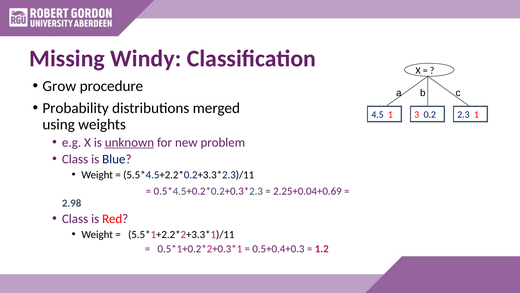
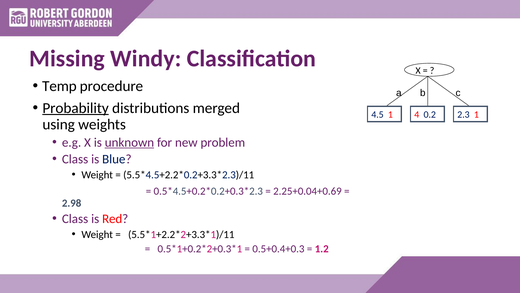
Grow: Grow -> Temp (59, 86)
Probability underline: none -> present (76, 108)
3: 3 -> 4 (417, 114)
